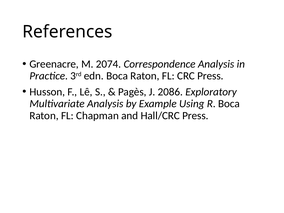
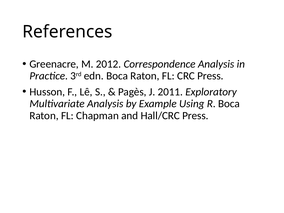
2074: 2074 -> 2012 (109, 64)
2086: 2086 -> 2011 (170, 92)
